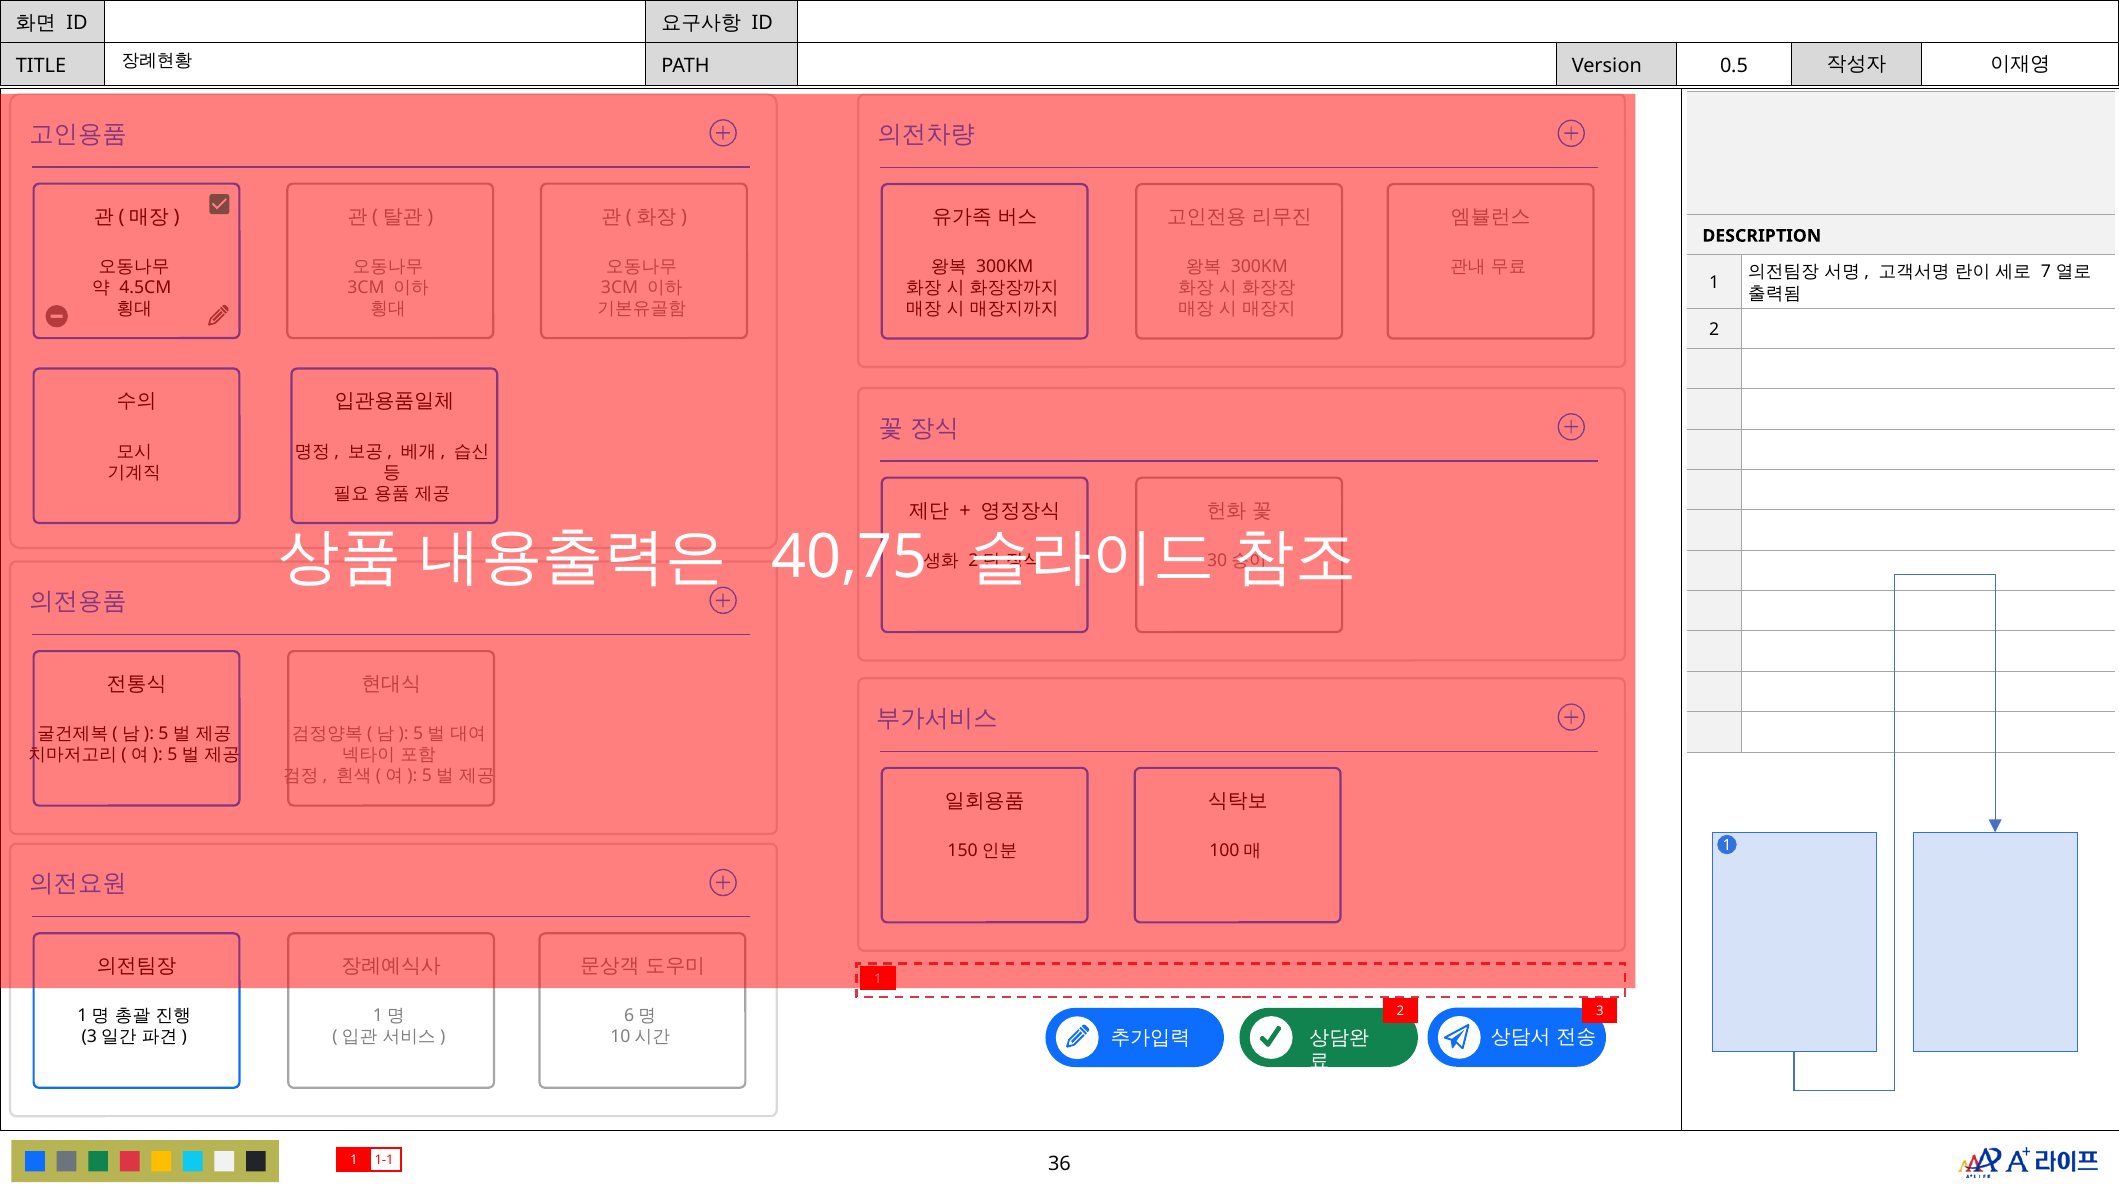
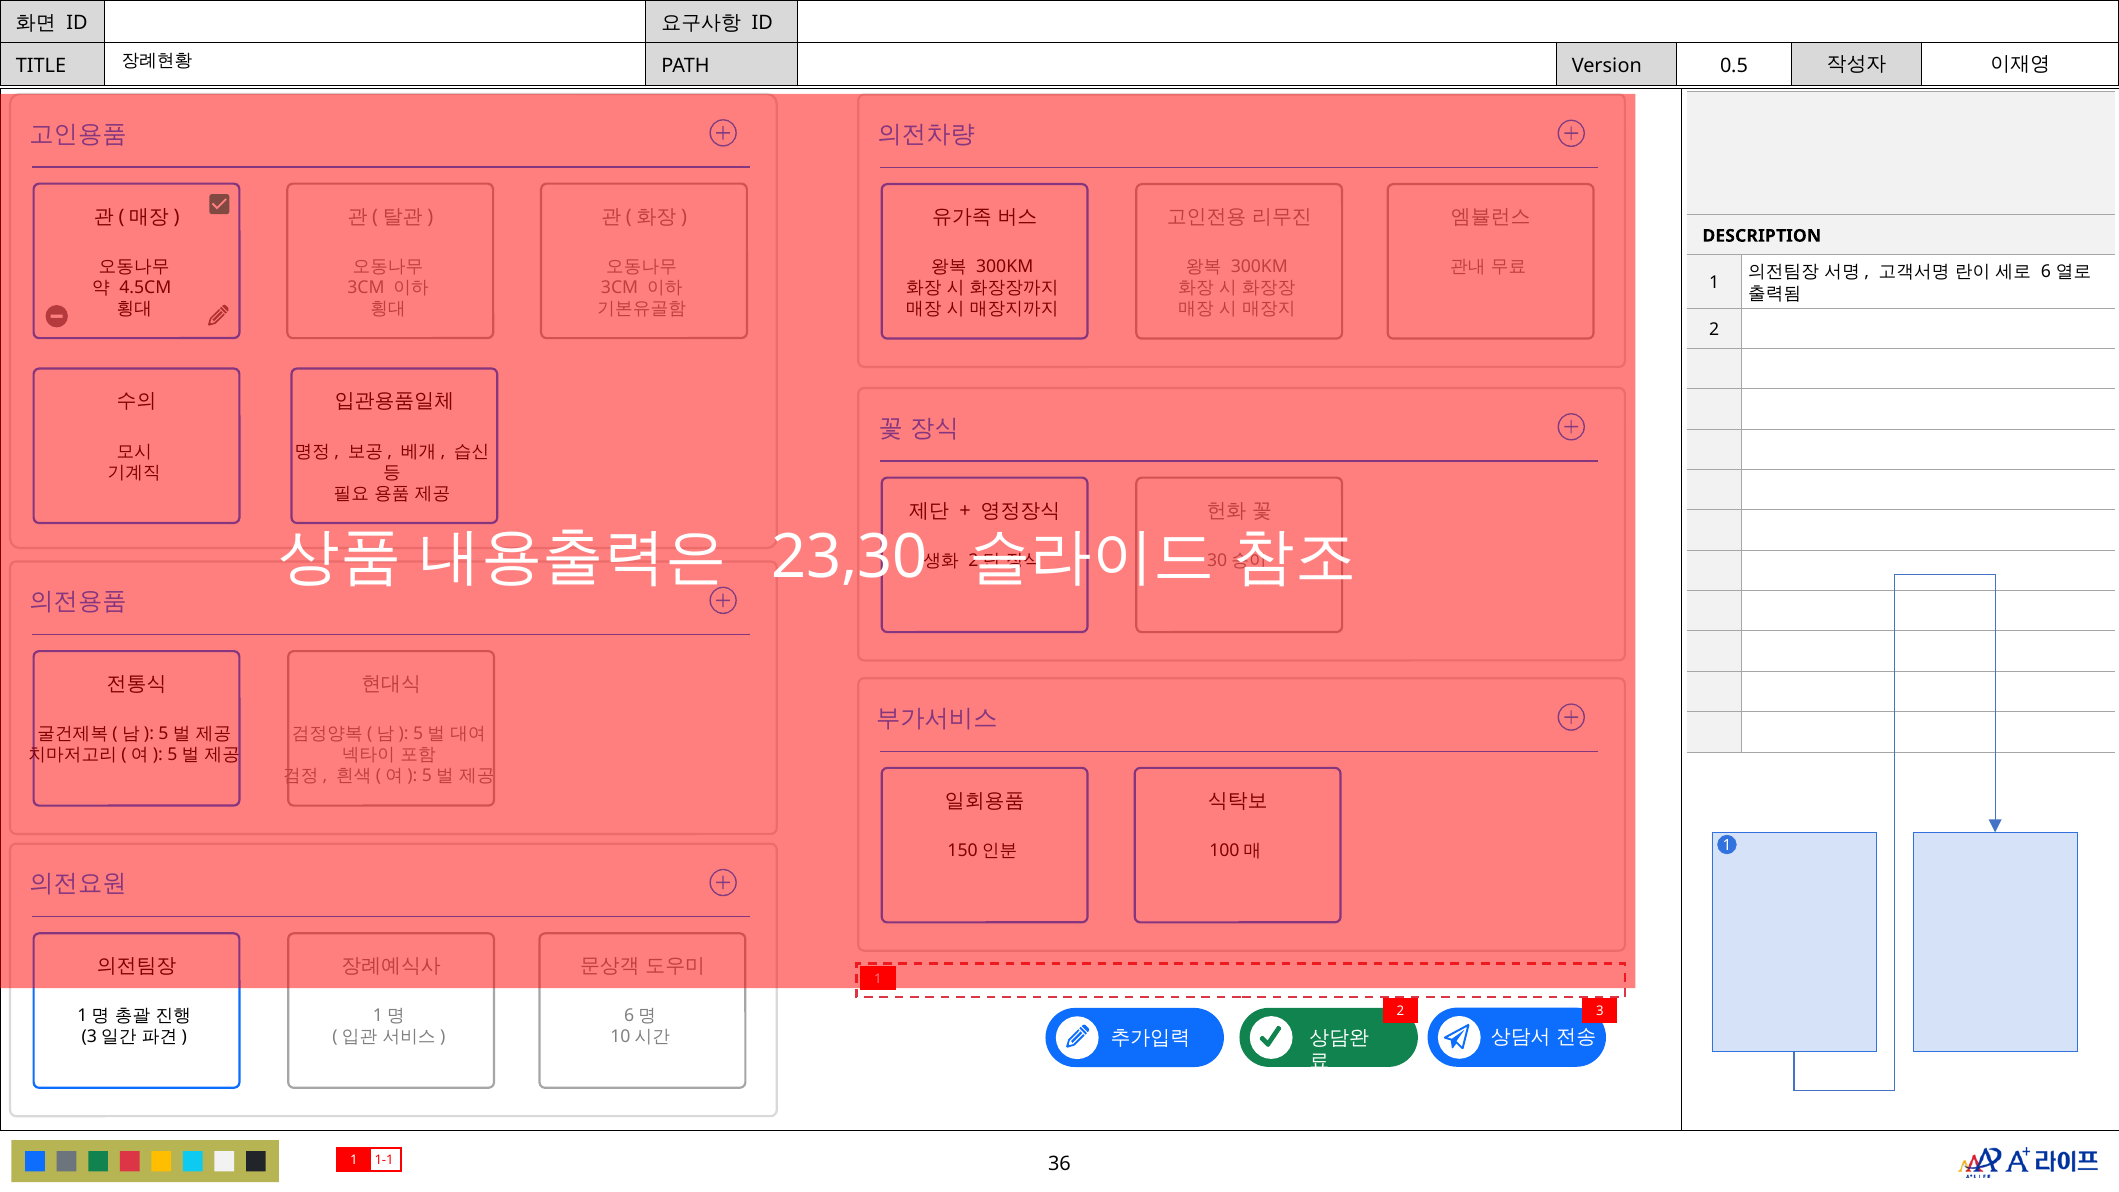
7: 7 -> 6 (2046, 271)
40,75: 40,75 -> 23,30 (850, 557)
